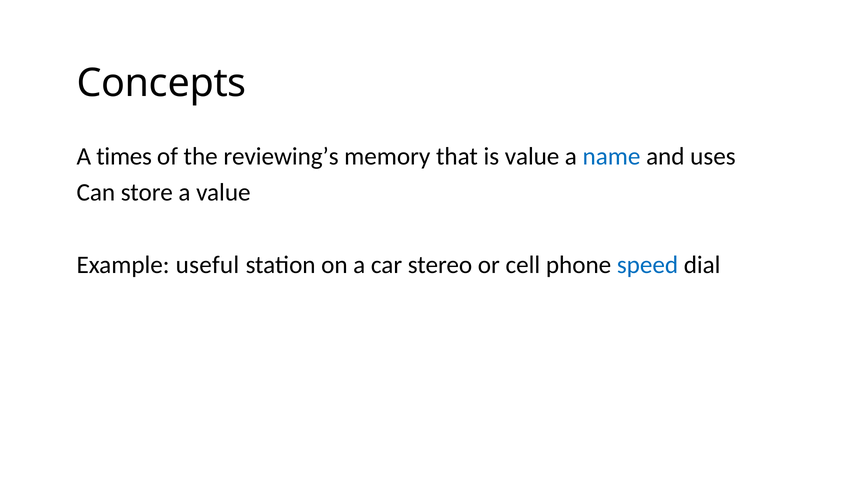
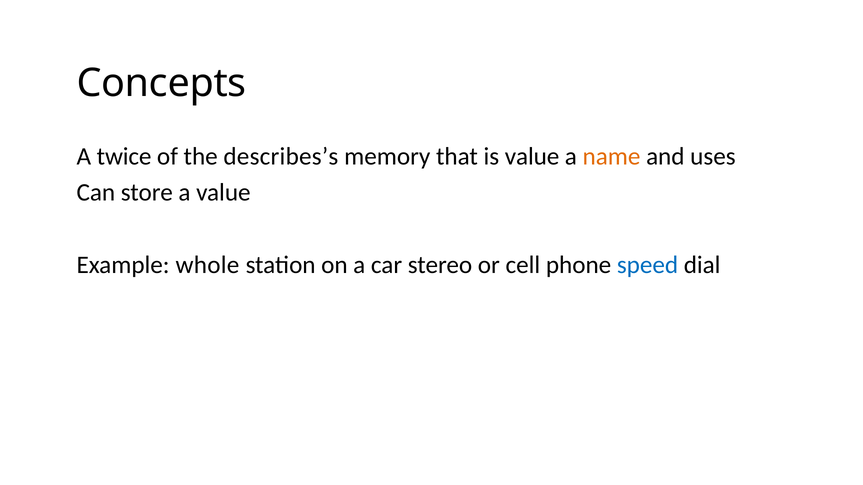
times: times -> twice (124, 157)
reviewing’s: reviewing’s -> describes’s (281, 157)
name colour: blue -> orange (612, 157)
useful: useful -> whole (207, 265)
